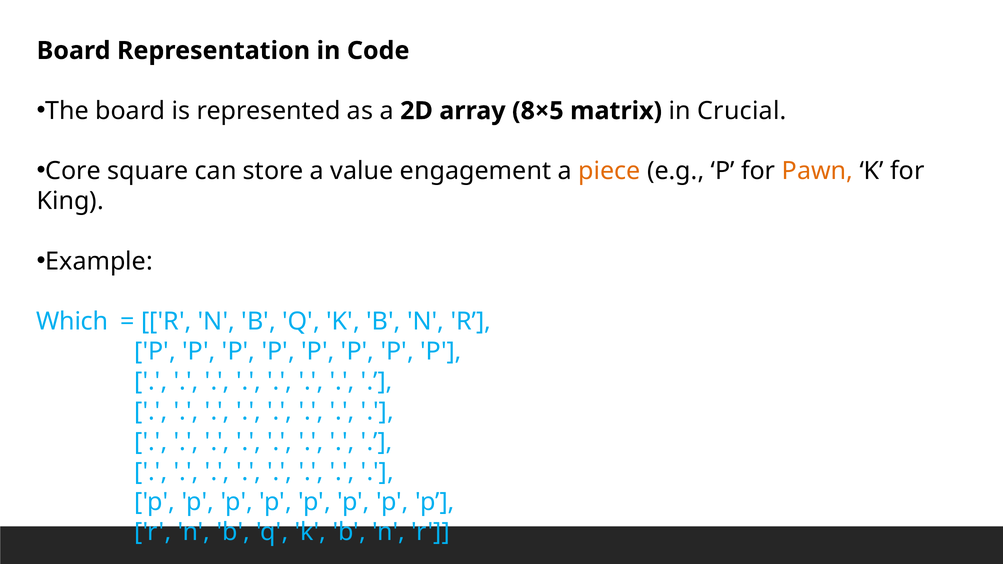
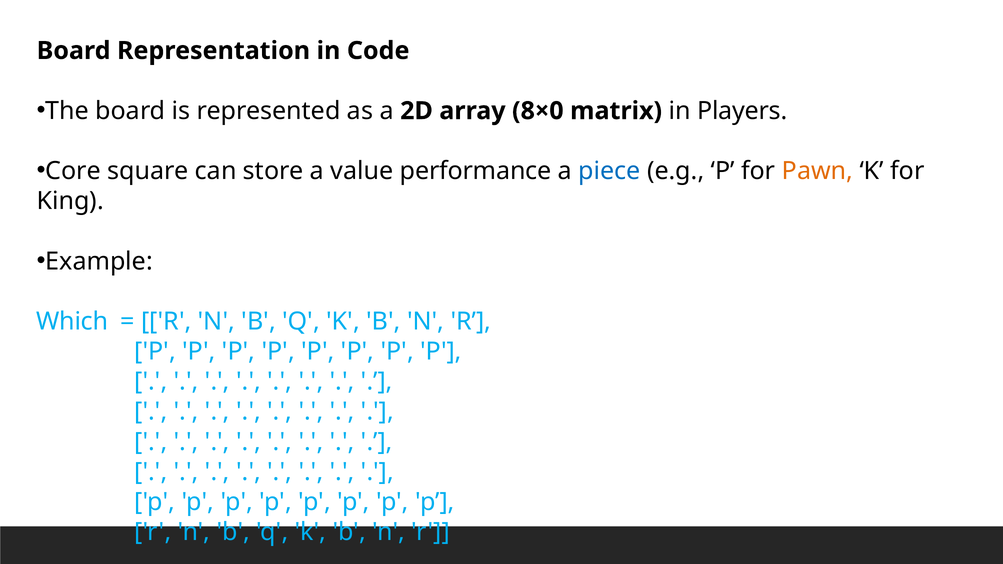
8×5: 8×5 -> 8×0 (538, 111)
Crucial: Crucial -> Players (742, 111)
engagement: engagement -> performance (476, 171)
piece colour: orange -> blue (609, 171)
